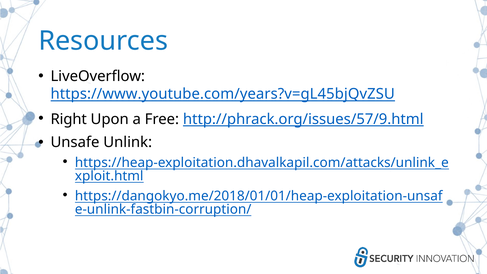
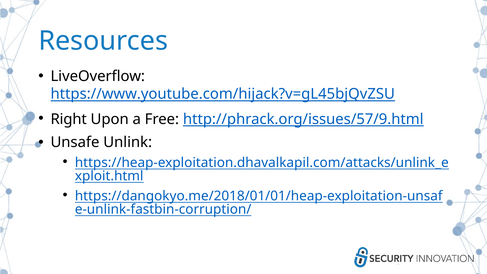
https://www.youtube.com/years?v=gL45bjQvZSU: https://www.youtube.com/years?v=gL45bjQvZSU -> https://www.youtube.com/hijack?v=gL45bjQvZSU (223, 94)
